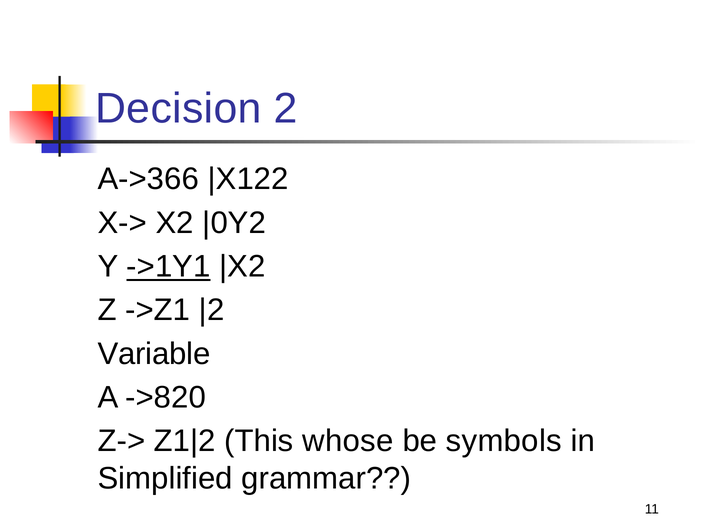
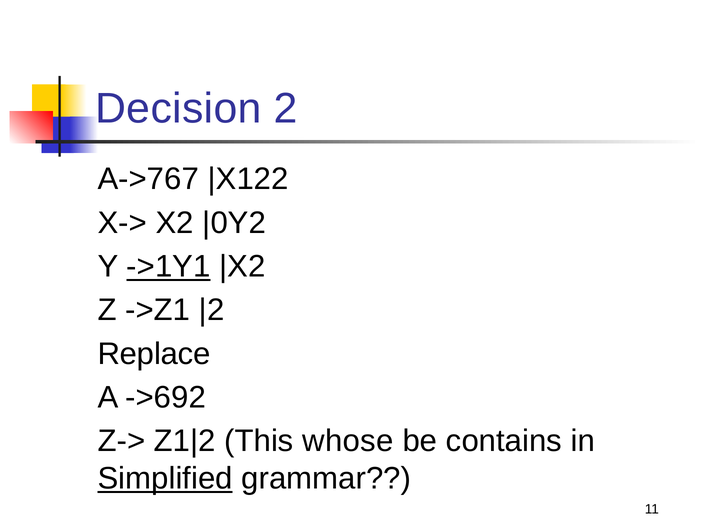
A->366: A->366 -> A->767 (148, 179)
Variable: Variable -> Replace (154, 354)
->820: ->820 -> ->692 (166, 397)
symbols: symbols -> contains (504, 441)
Simplified underline: none -> present (165, 478)
